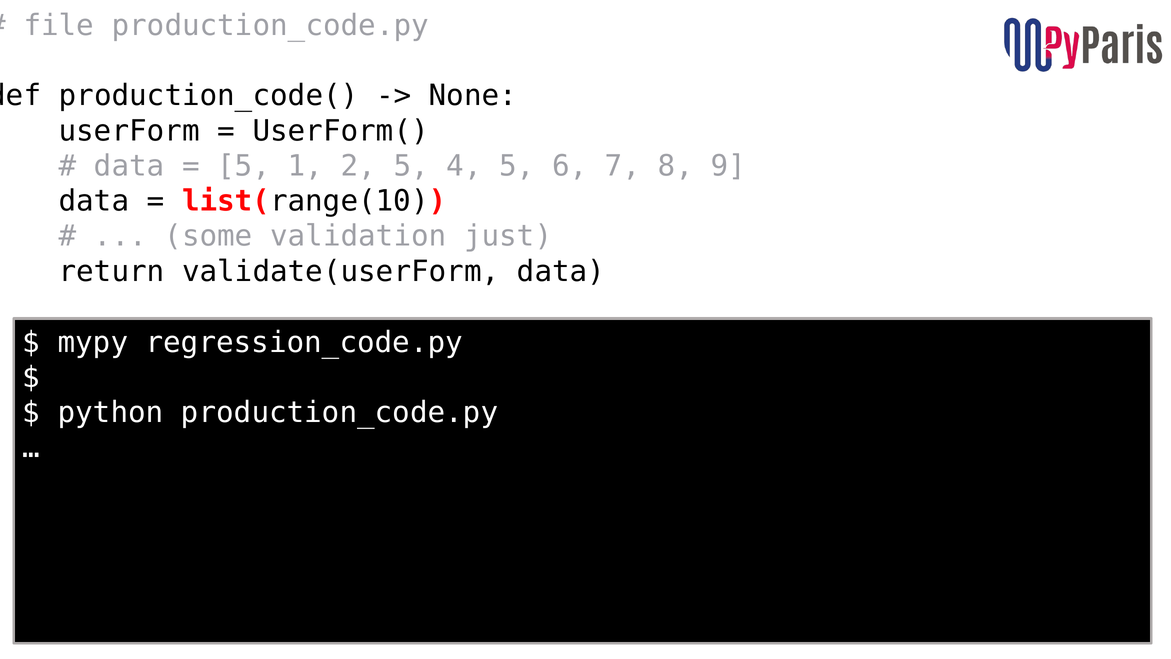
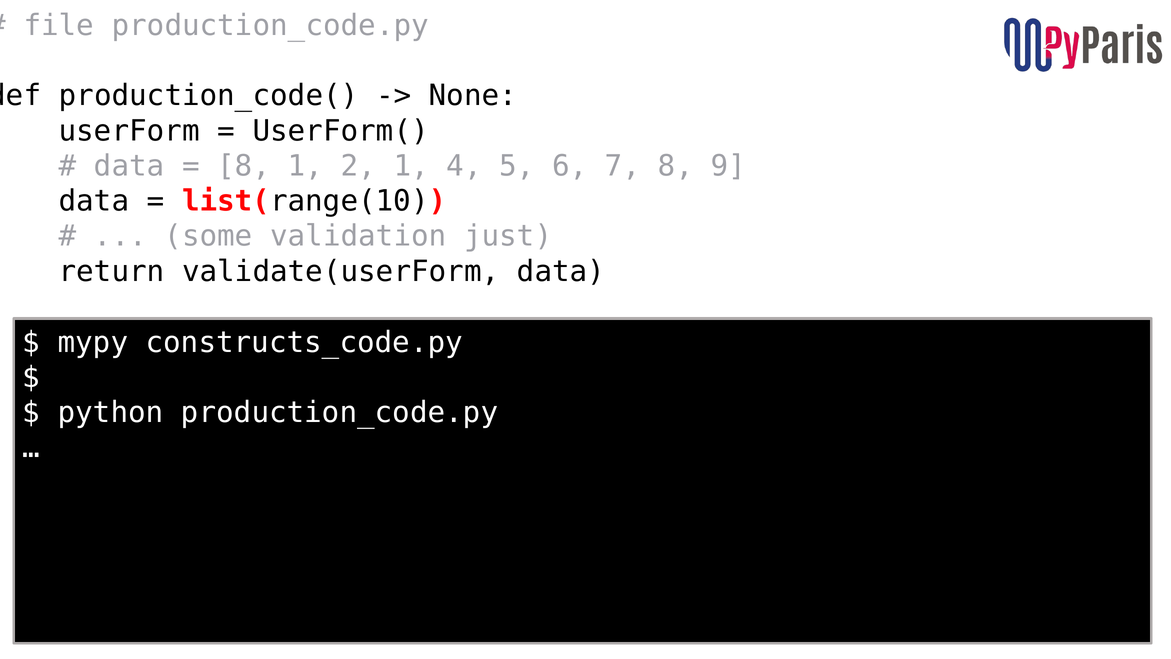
5: 5 -> 8 (244, 166)
2 5: 5 -> 1 (411, 166)
regression_code.py: regression_code.py -> constructs_code.py (304, 342)
